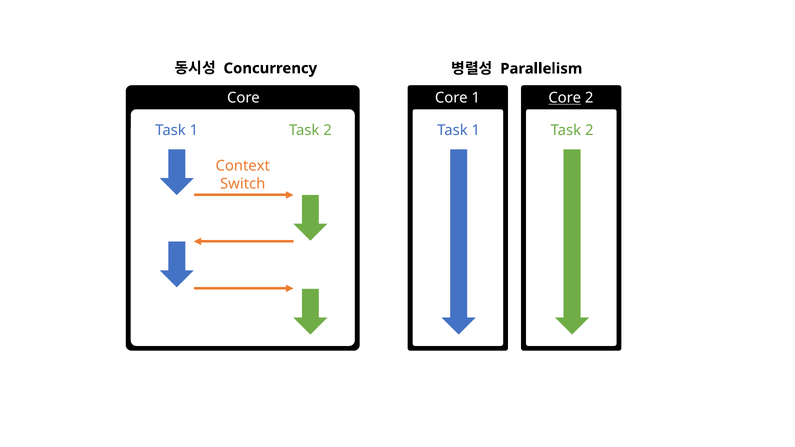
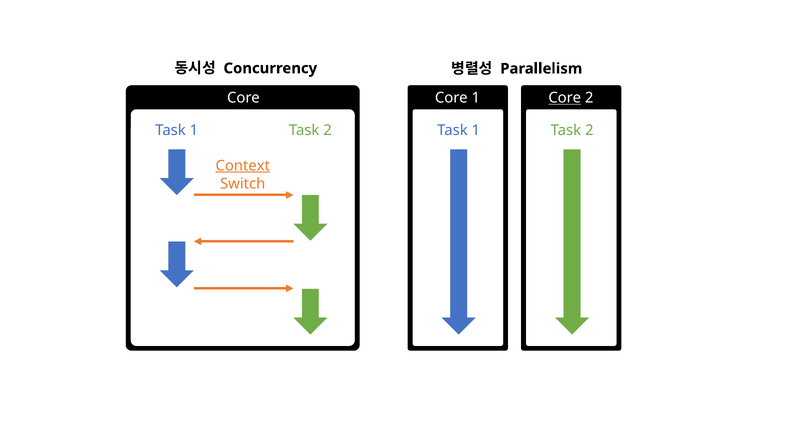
Context underline: none -> present (243, 166)
